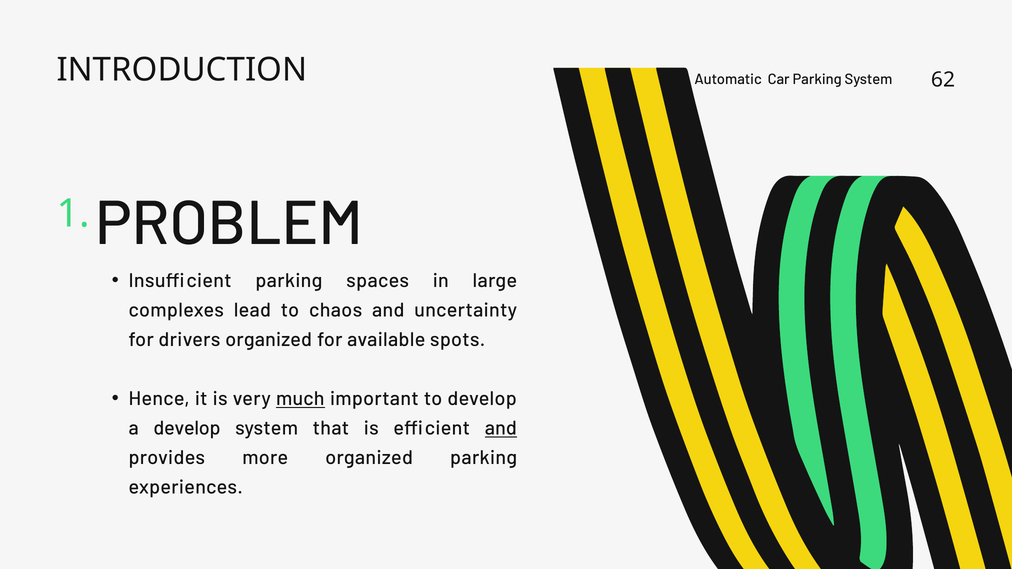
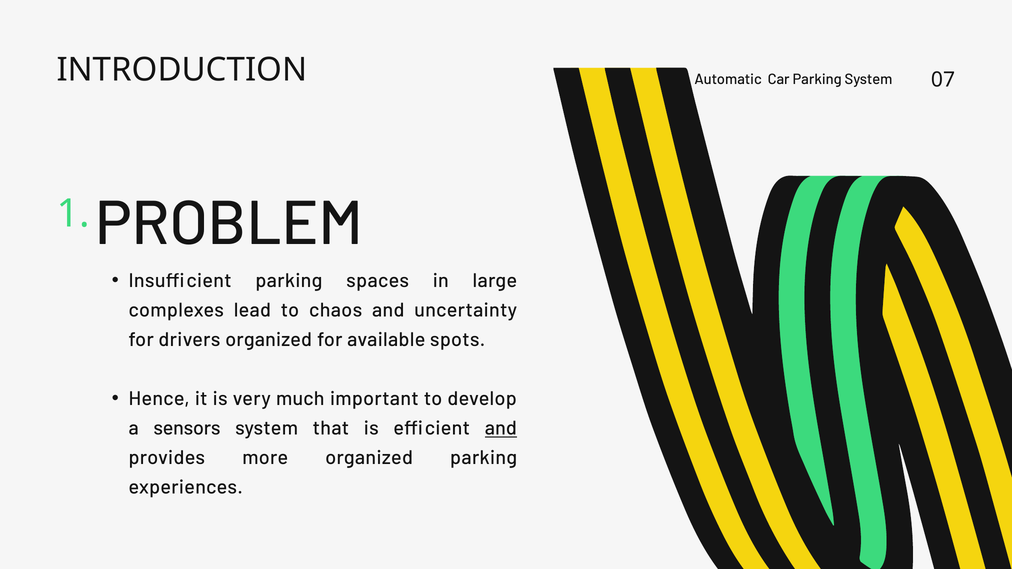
62: 62 -> 07 (943, 80)
much underline: present -> none (300, 399)
a develop: develop -> sensors (187, 429)
